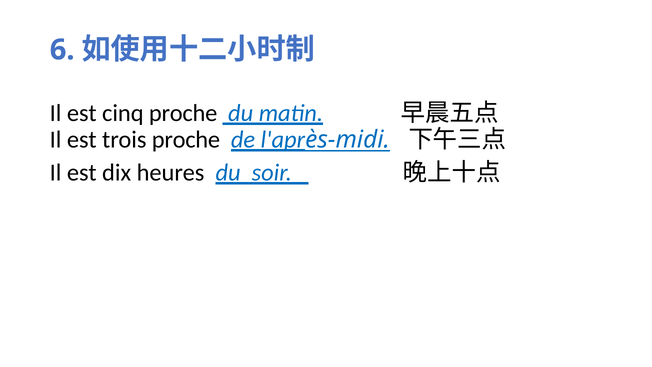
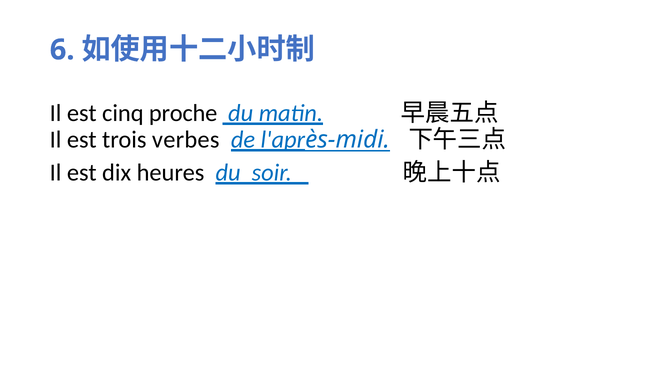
trois proche: proche -> verbes (186, 140)
